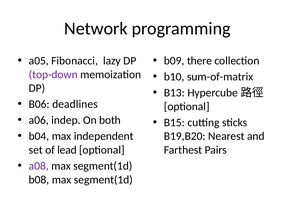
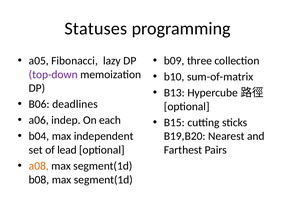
Network: Network -> Statuses (96, 29)
there: there -> three (199, 61)
both: both -> each (110, 120)
a08 colour: purple -> orange (39, 166)
